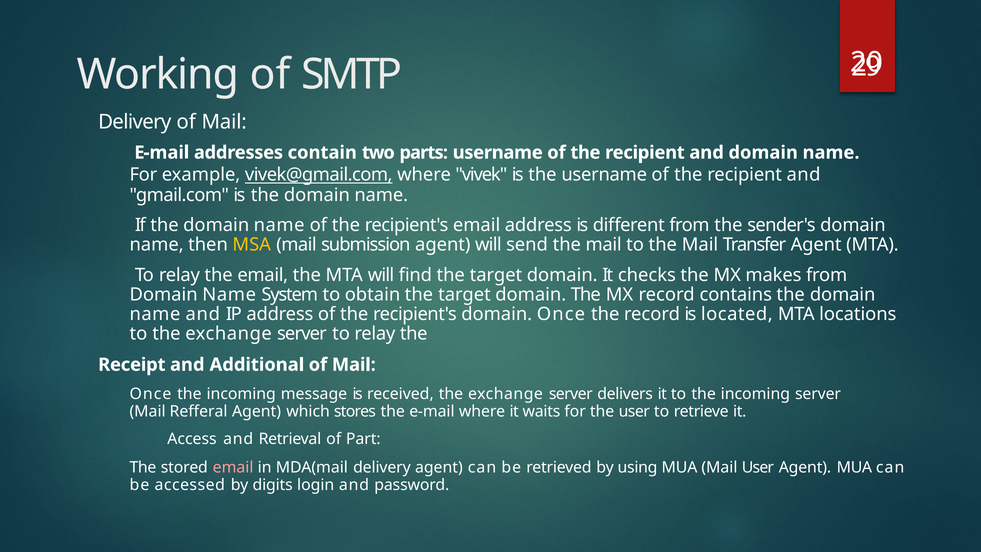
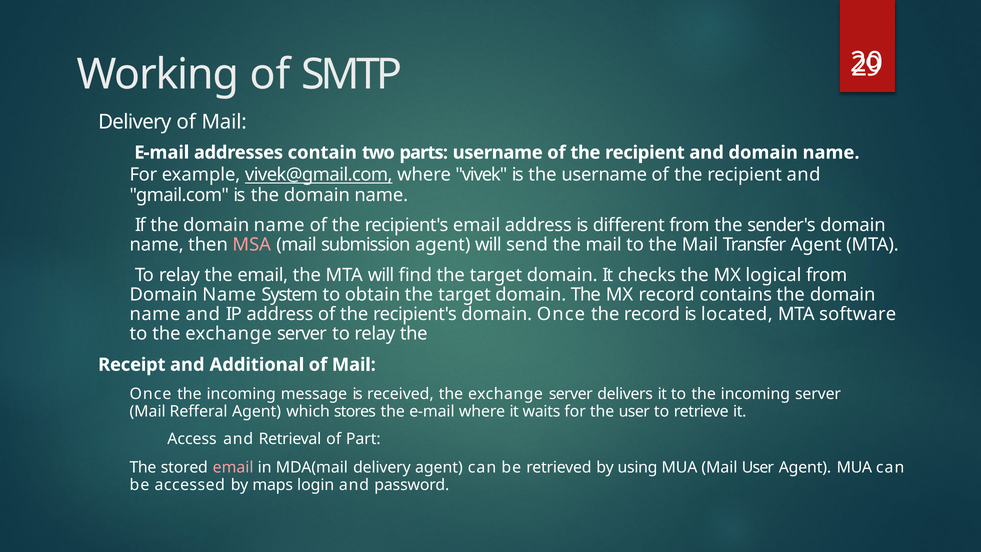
MSA colour: yellow -> pink (252, 245)
makes: makes -> logical (773, 275)
locations: locations -> software (858, 314)
digits: digits -> maps (273, 485)
